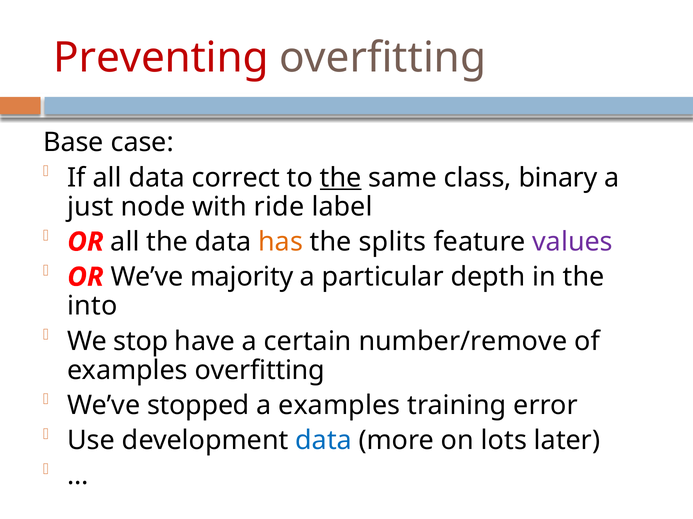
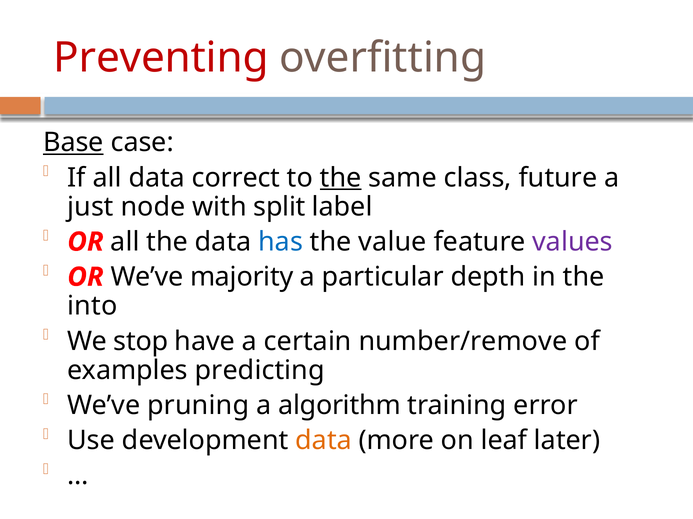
Base underline: none -> present (73, 143)
binary: binary -> future (558, 178)
ride: ride -> split (279, 207)
has colour: orange -> blue (281, 242)
splits: splits -> value (393, 242)
examples overfitting: overfitting -> predicting (260, 371)
stopped: stopped -> pruning (198, 406)
a examples: examples -> algorithm (339, 406)
data colour: blue -> orange (324, 441)
lots: lots -> leaf (504, 441)
